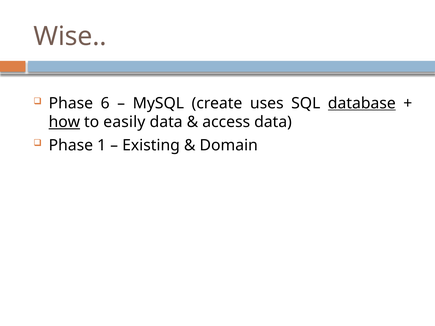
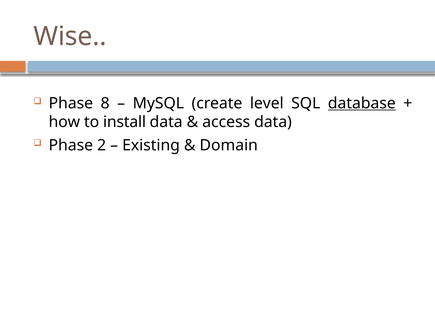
6: 6 -> 8 (105, 103)
uses: uses -> level (267, 103)
how underline: present -> none (64, 122)
easily: easily -> install (125, 122)
1: 1 -> 2 (102, 145)
